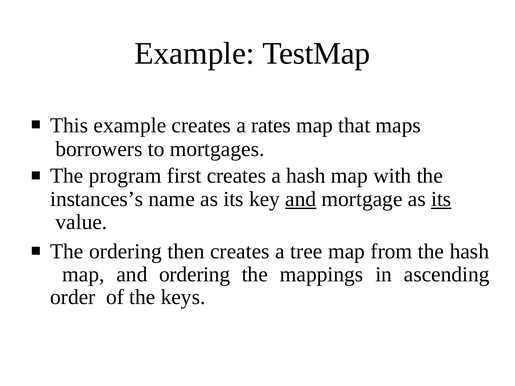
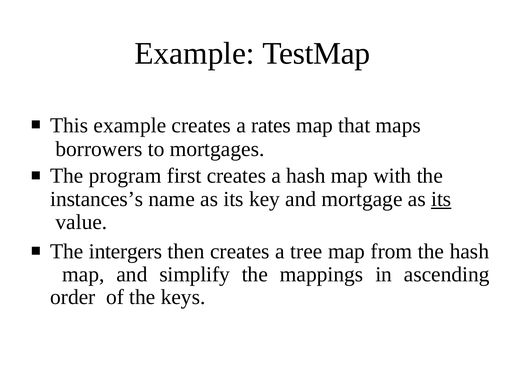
and underline: present -> none (301, 199)
The ordering: ordering -> intergers (126, 252)
and ordering: ordering -> simplify (195, 274)
